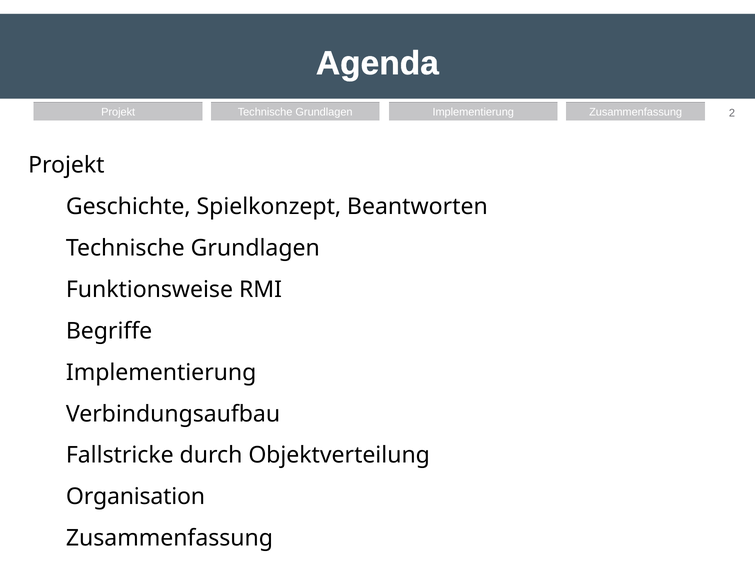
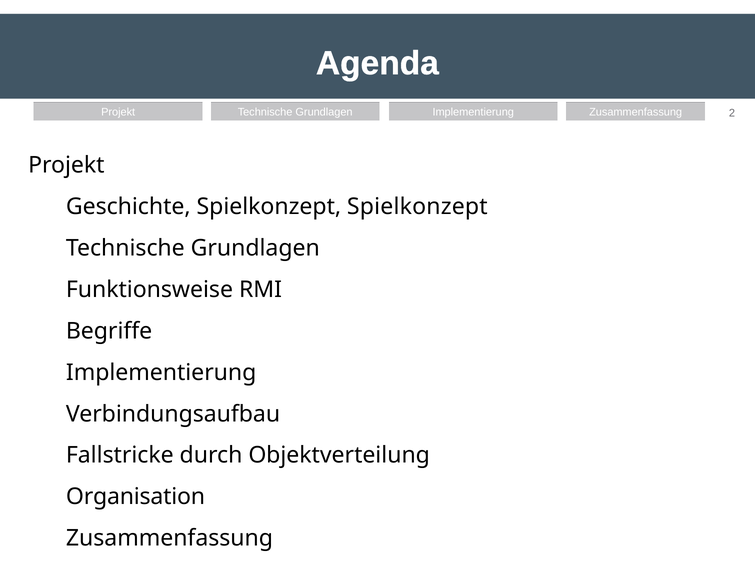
Spielkonzept Beantworten: Beantworten -> Spielkonzept (417, 207)
